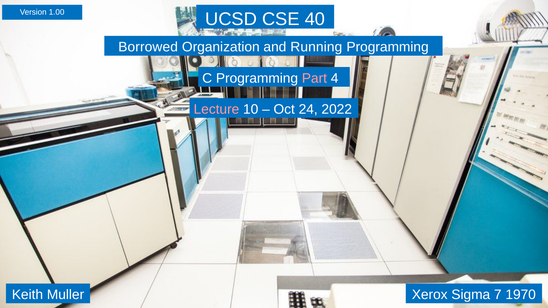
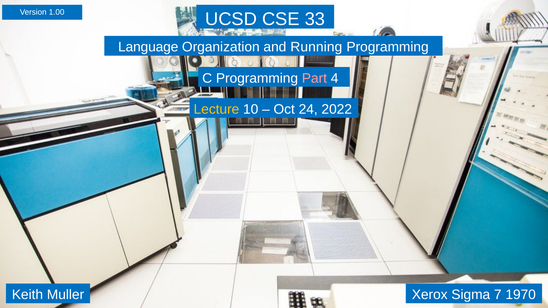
40: 40 -> 33 (315, 19)
Borrowed: Borrowed -> Language (148, 47)
Lecture colour: pink -> yellow (216, 109)
